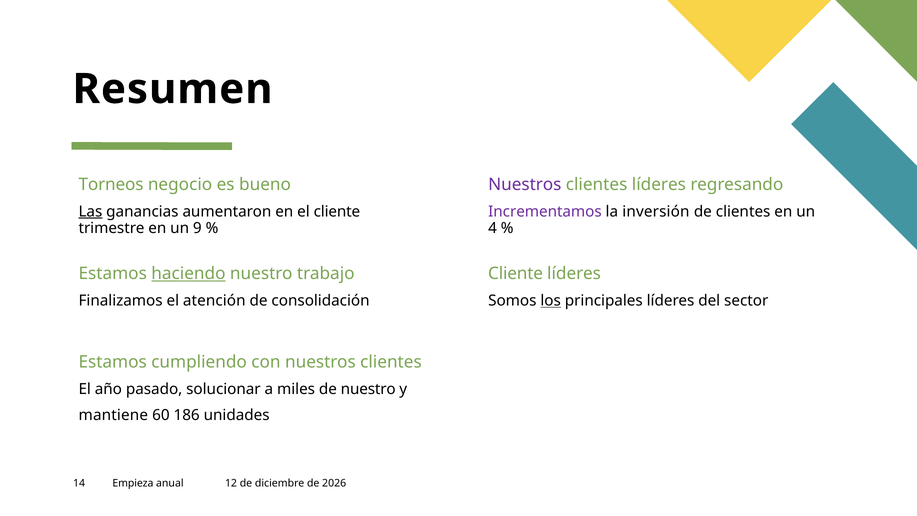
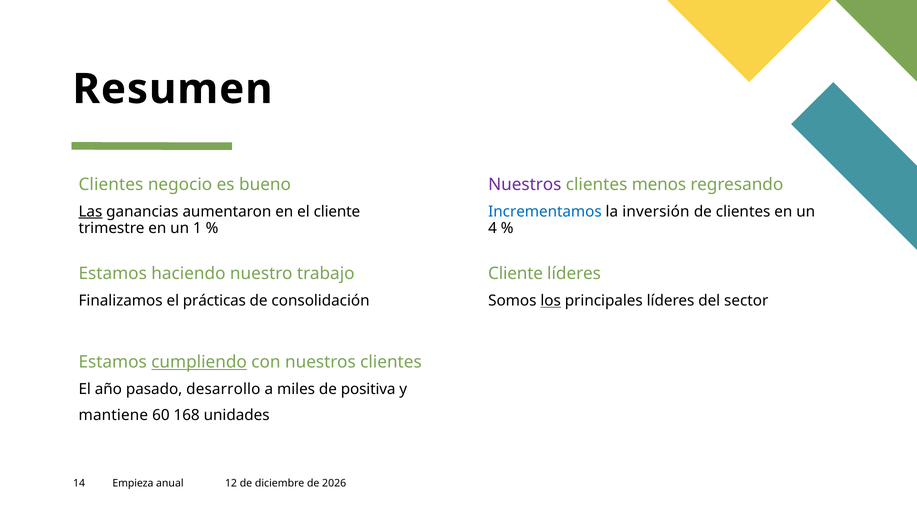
Torneos: Torneos -> Clientes (111, 185)
clientes líderes: líderes -> menos (659, 185)
Incrementamos colour: purple -> blue (545, 211)
9: 9 -> 1 (197, 228)
haciendo underline: present -> none (188, 274)
atención: atención -> prácticas (214, 301)
cumpliendo underline: none -> present (199, 362)
solucionar: solucionar -> desarrollo (223, 389)
de nuestro: nuestro -> positiva (368, 389)
186: 186 -> 168 (187, 415)
